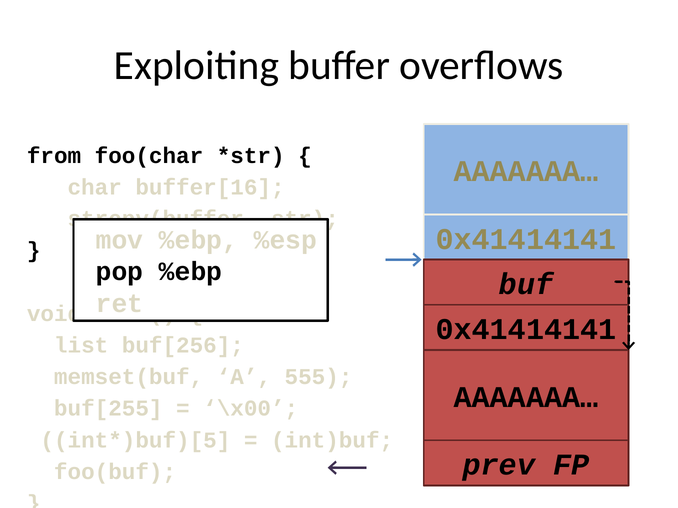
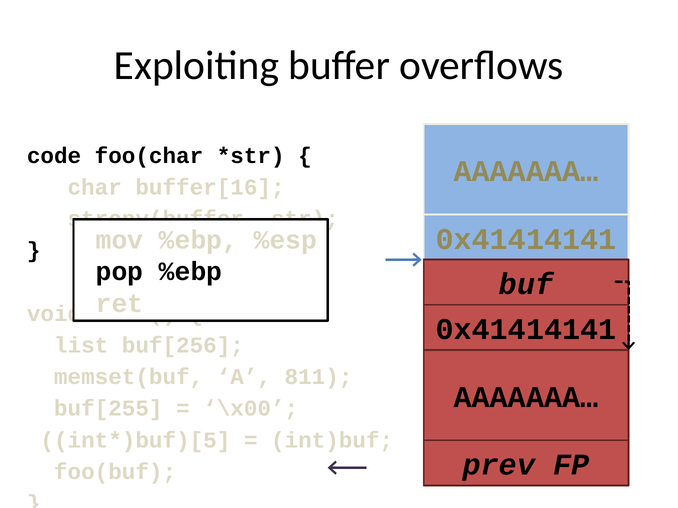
from: from -> code (54, 156)
555: 555 -> 811 (319, 377)
